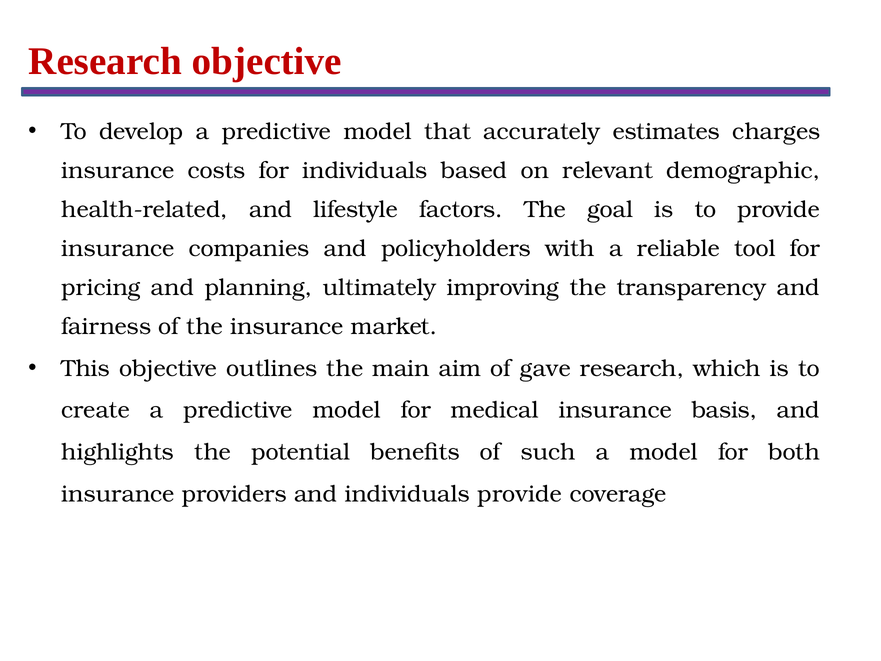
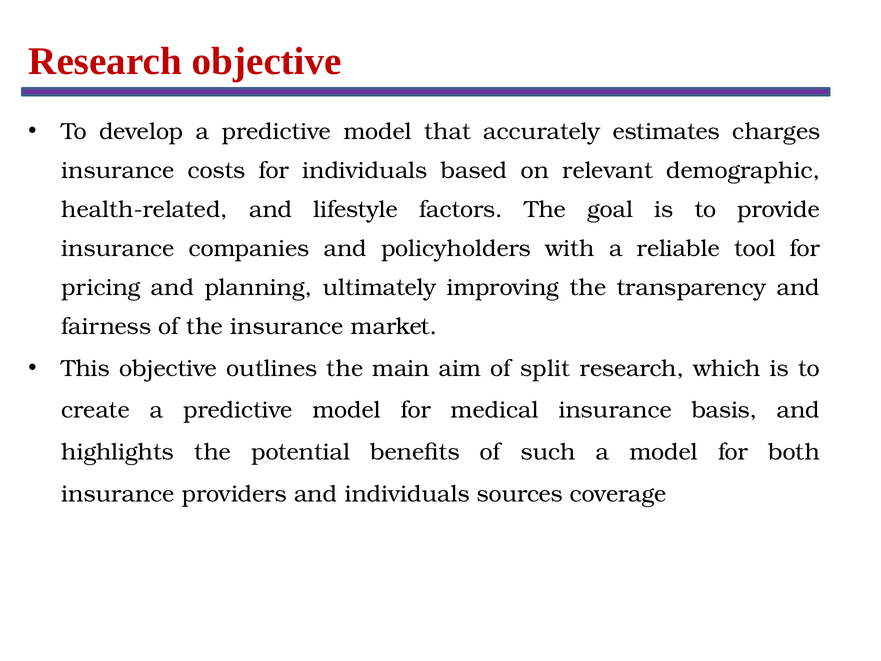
gave: gave -> split (545, 368)
individuals provide: provide -> sources (520, 494)
